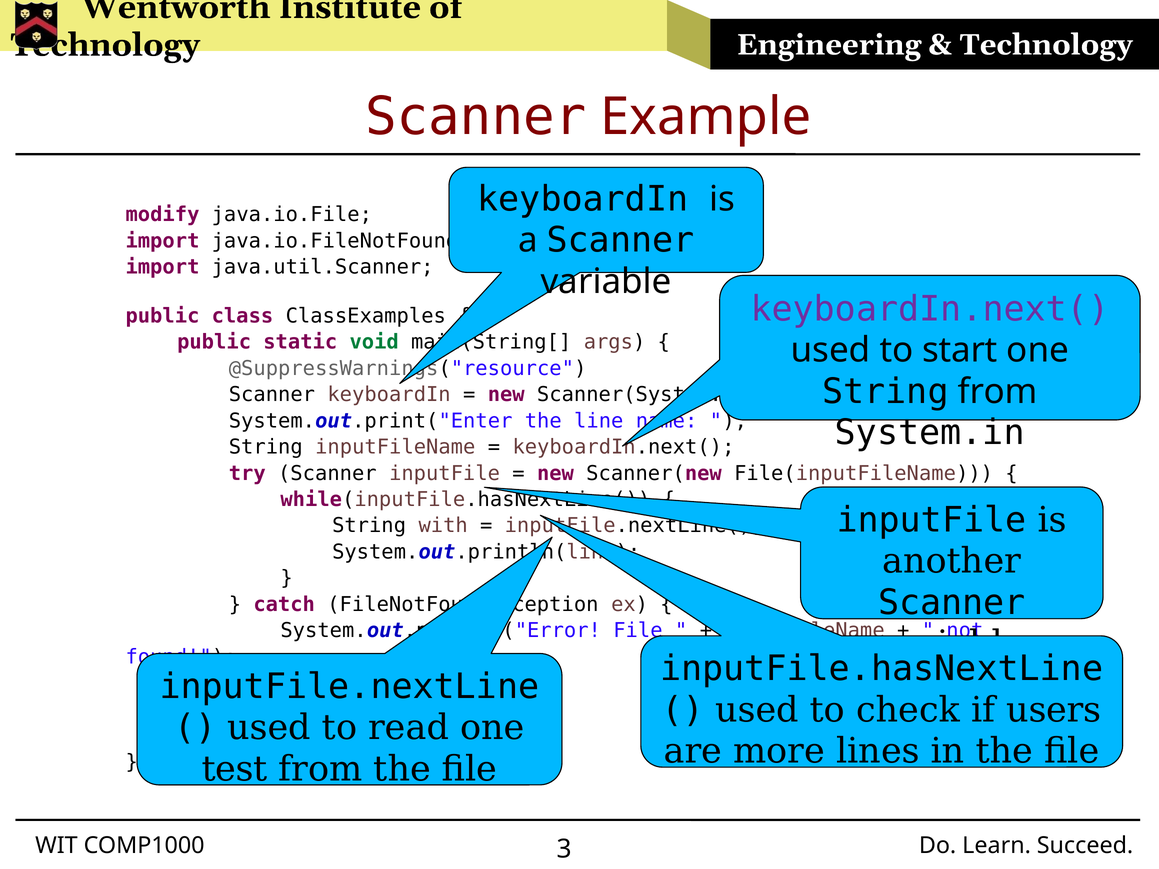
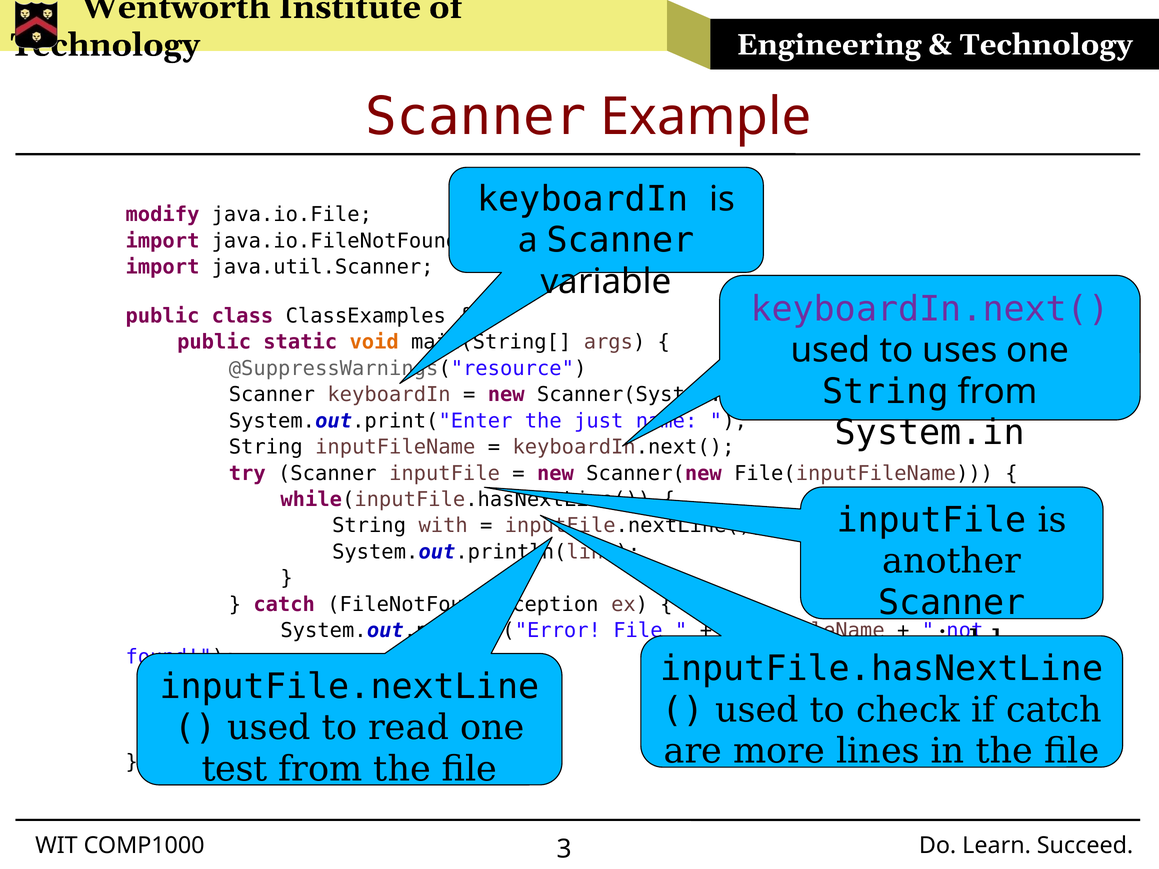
void colour: green -> orange (374, 342)
start: start -> uses (960, 350)
line: line -> just (599, 421)
if users: users -> catch (1054, 710)
